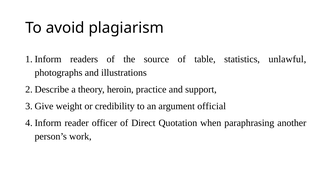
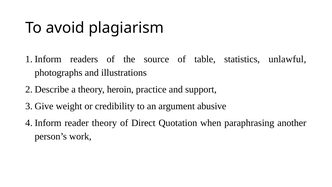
official: official -> abusive (212, 106)
reader officer: officer -> theory (104, 123)
